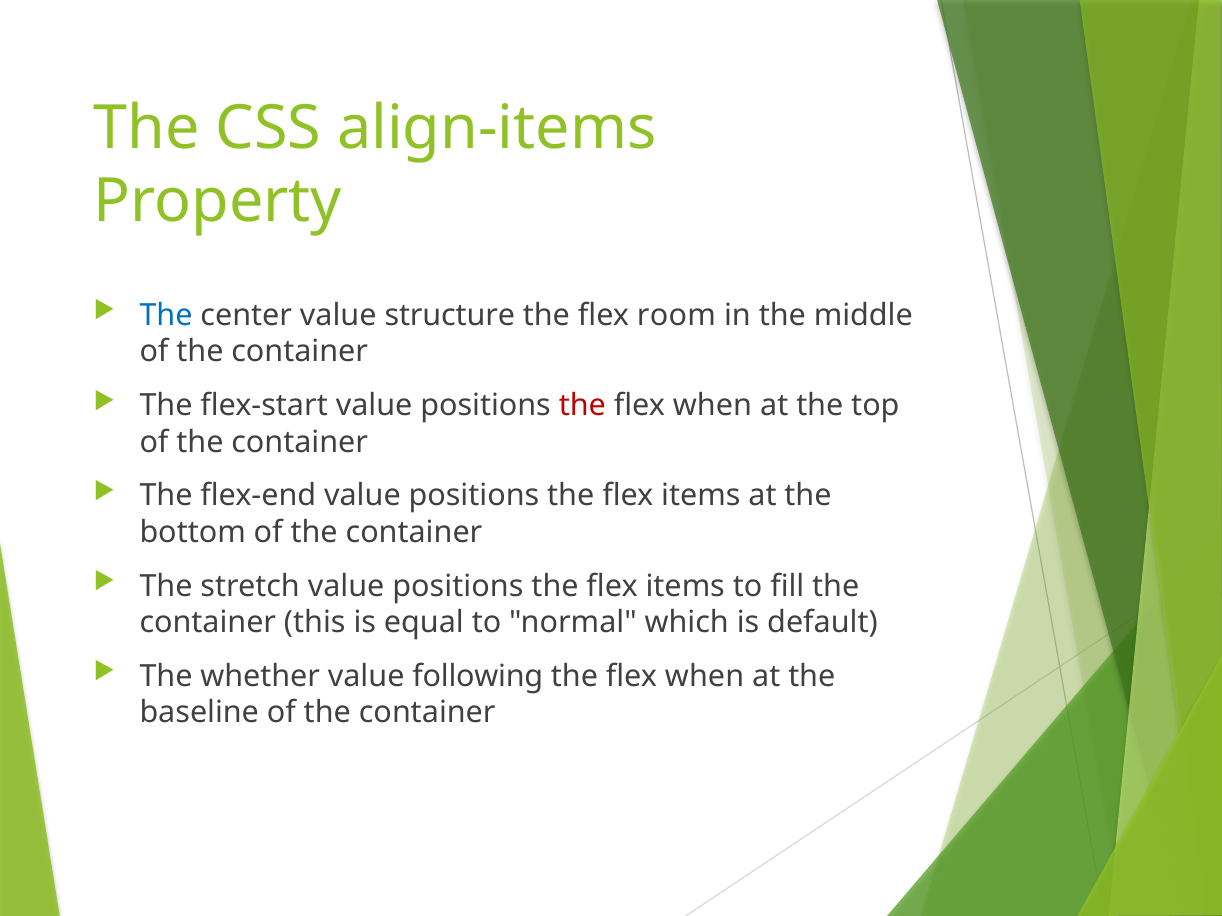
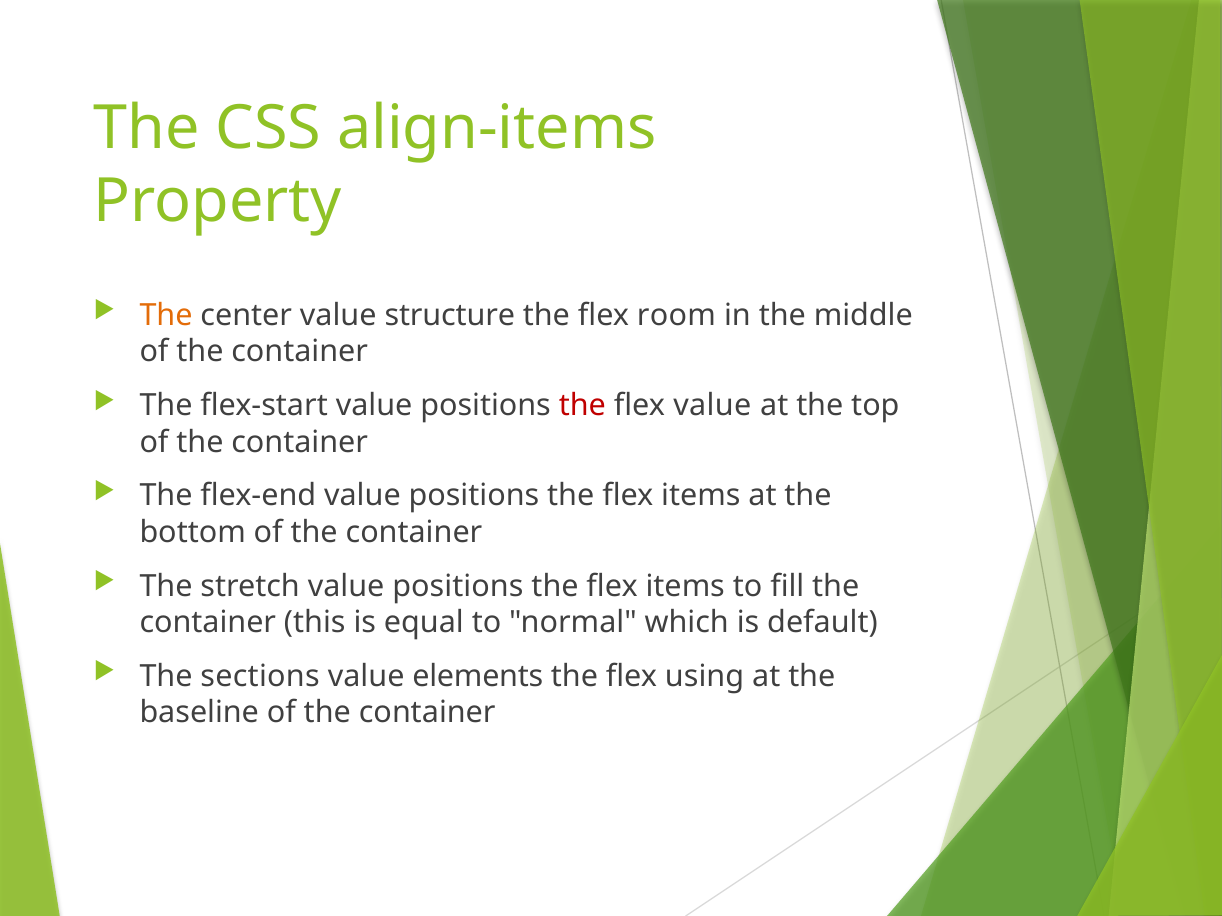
The colour: blue -> orange (166, 315)
when: when -> value (712, 406)
whether: whether -> sections (260, 677)
following: following -> elements (478, 677)
when: when -> using (705, 677)
